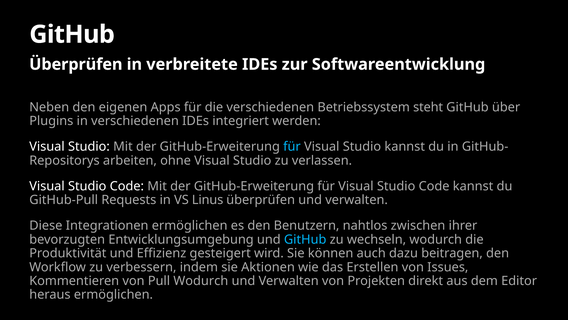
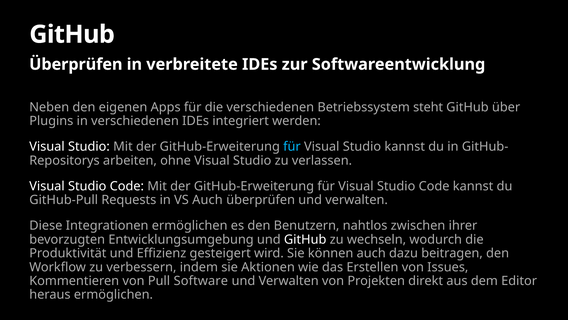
VS Linus: Linus -> Auch (207, 200)
GitHub colour: light blue -> white (305, 239)
Pull Wodurch: Wodurch -> Software (201, 280)
